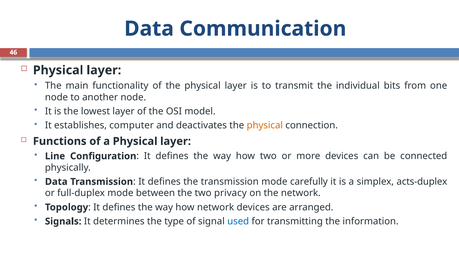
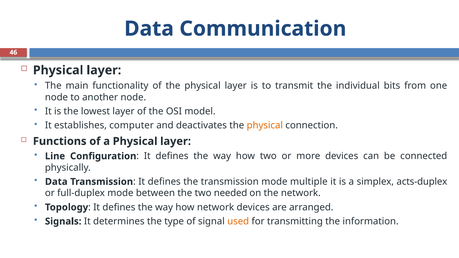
carefully: carefully -> multiple (309, 182)
privacy: privacy -> needed (231, 193)
used colour: blue -> orange (238, 222)
